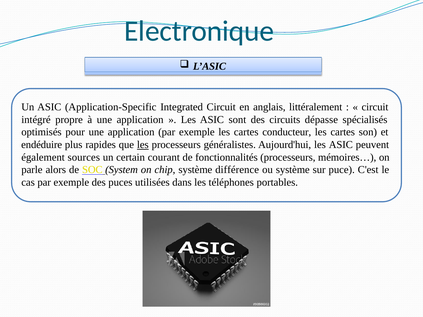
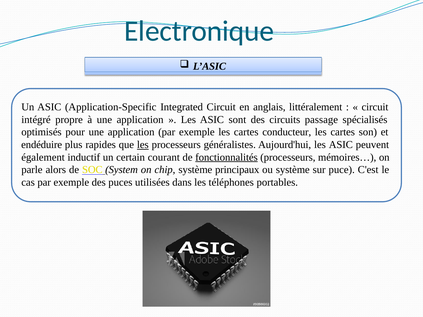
dépasse: dépasse -> passage (321, 120)
sources: sources -> inductif (84, 157)
fonctionnalités underline: none -> present (227, 157)
différence: différence -> principaux (237, 170)
